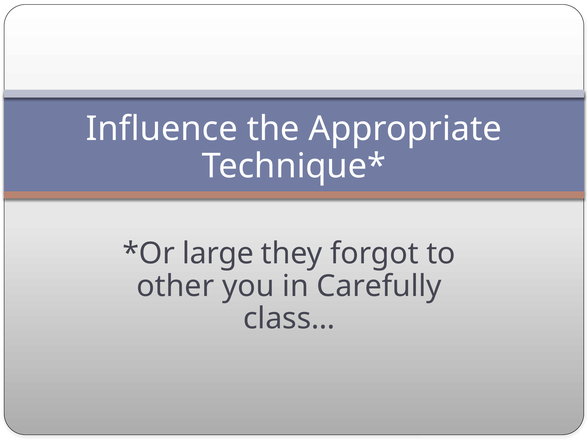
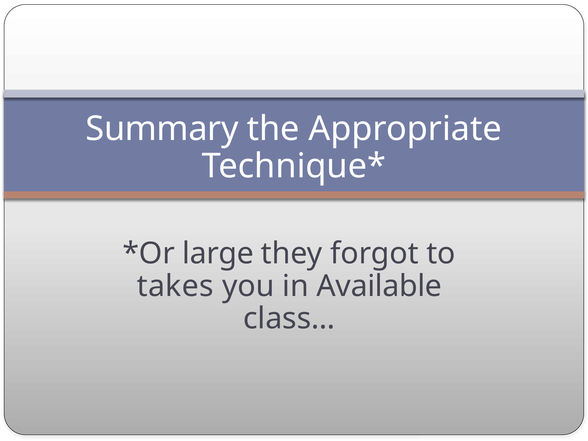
Influence: Influence -> Summary (162, 129)
other: other -> takes (175, 286)
Carefully: Carefully -> Available (379, 286)
